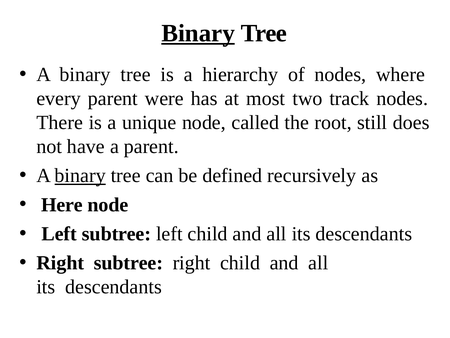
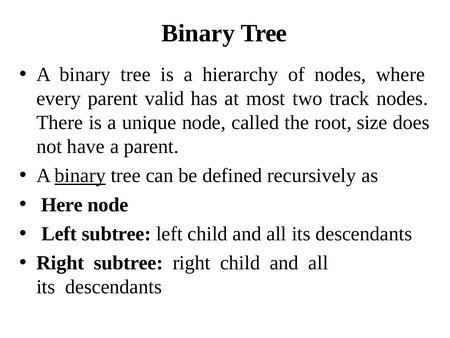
Binary underline: present -> none (198, 33)
were: were -> valid (164, 98)
still: still -> size (372, 122)
